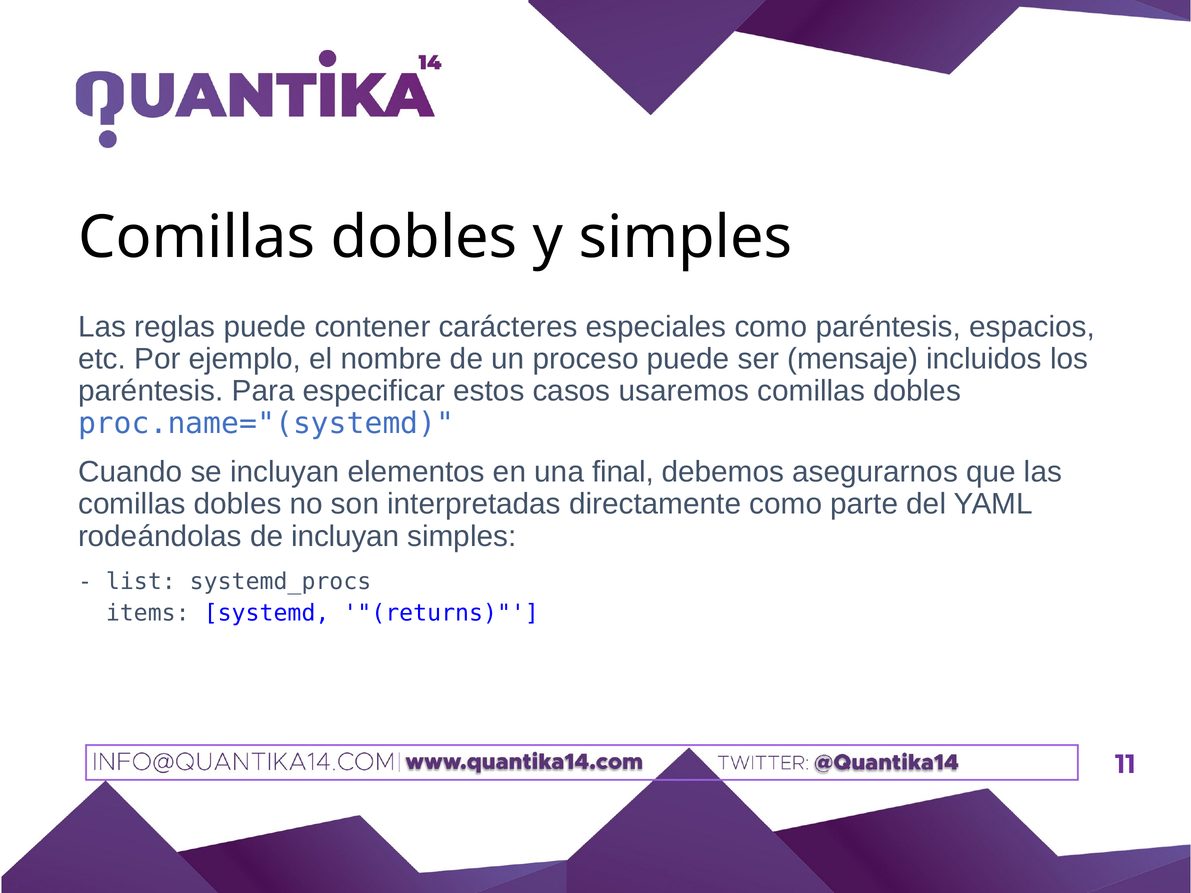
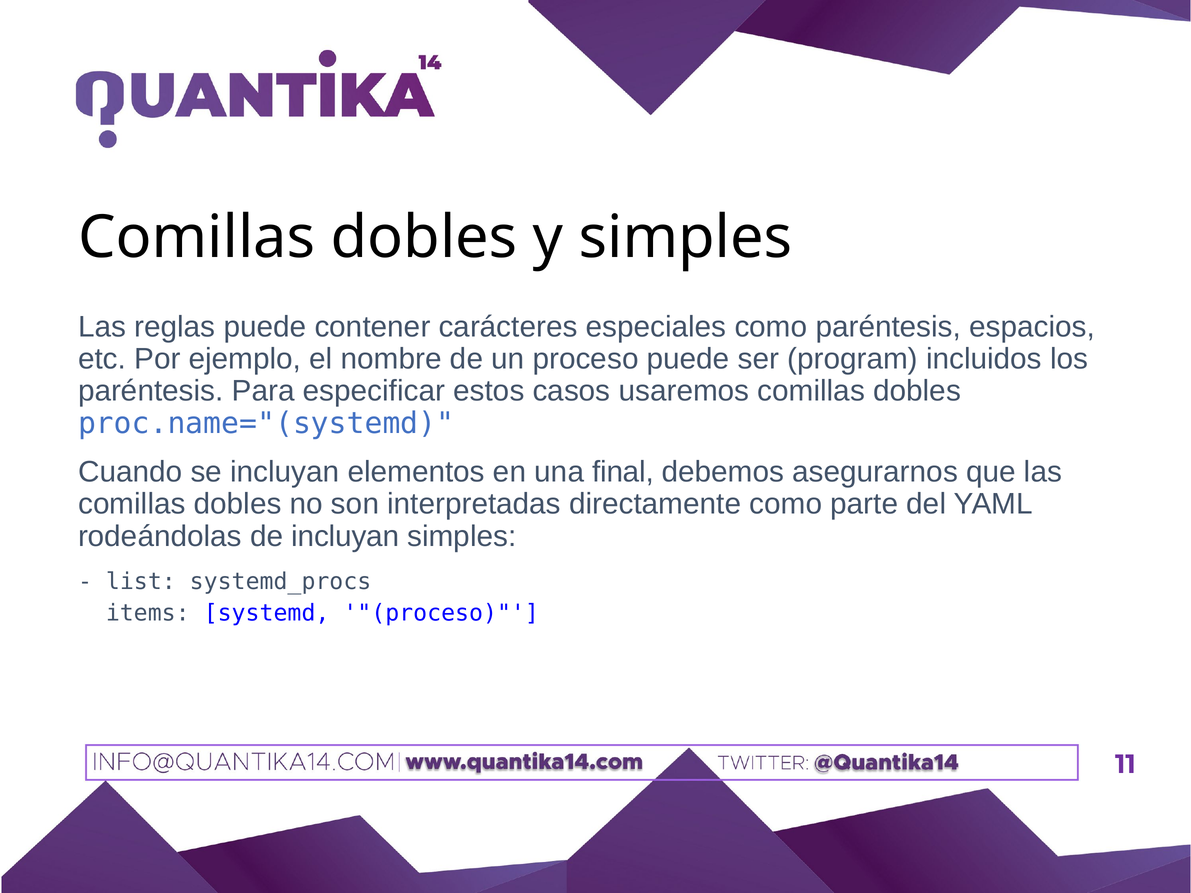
mensaje: mensaje -> program (853, 359)
systemd returns: returns -> proceso (441, 613)
